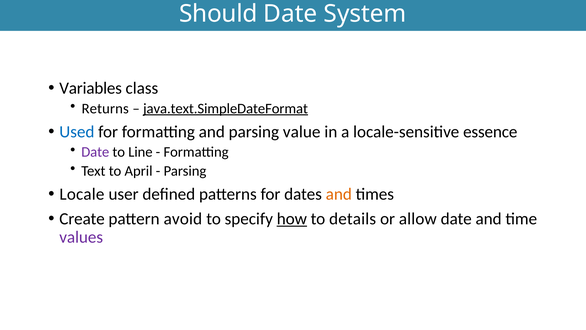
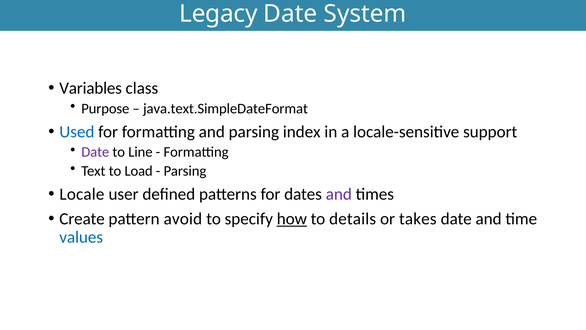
Should: Should -> Legacy (218, 14)
Returns: Returns -> Purpose (105, 108)
java.text.SimpleDateFormat underline: present -> none (226, 108)
value: value -> index (302, 132)
essence: essence -> support (490, 132)
April: April -> Load (139, 171)
and colour: orange -> purple (339, 194)
allow: allow -> takes (418, 219)
values colour: purple -> blue (81, 237)
